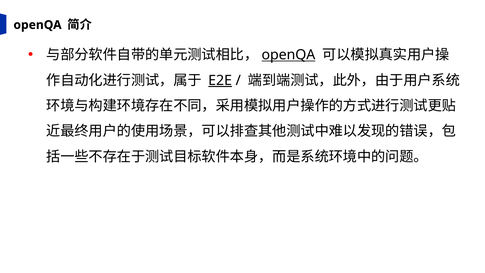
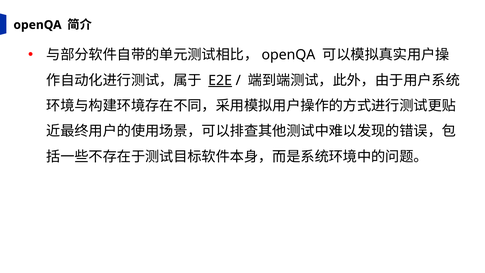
openQA underline: present -> none (288, 55)
